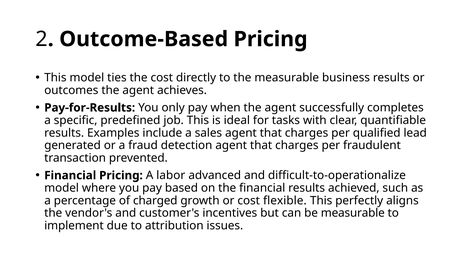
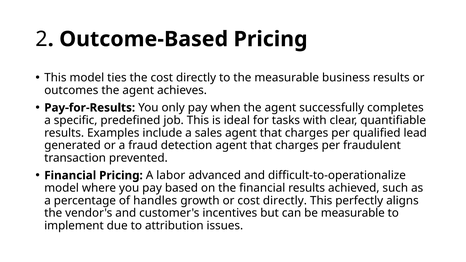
charged: charged -> handles (155, 201)
or cost flexible: flexible -> directly (285, 201)
